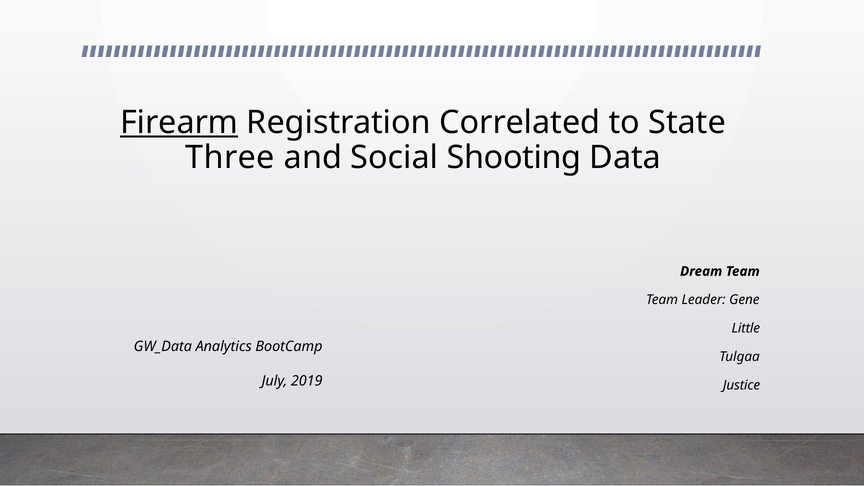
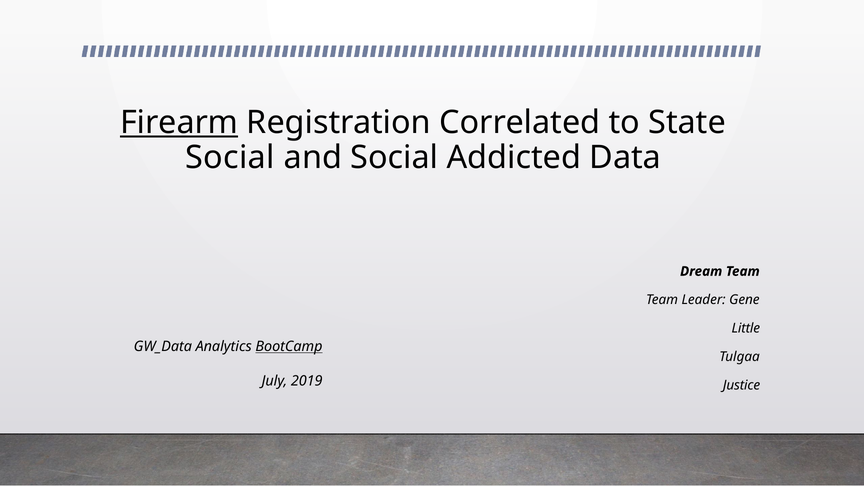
Three: Three -> Social (230, 157)
Shooting: Shooting -> Addicted (514, 157)
BootCamp underline: none -> present (289, 347)
